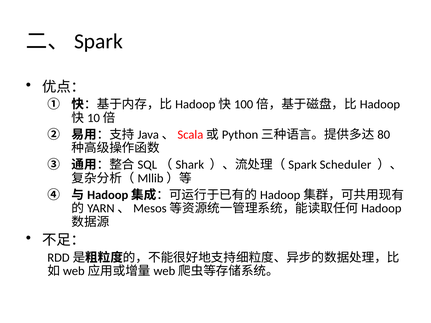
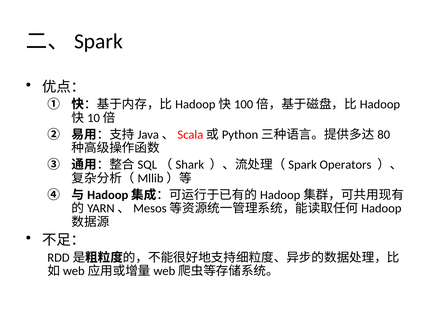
Scheduler: Scheduler -> Operators (346, 165)
